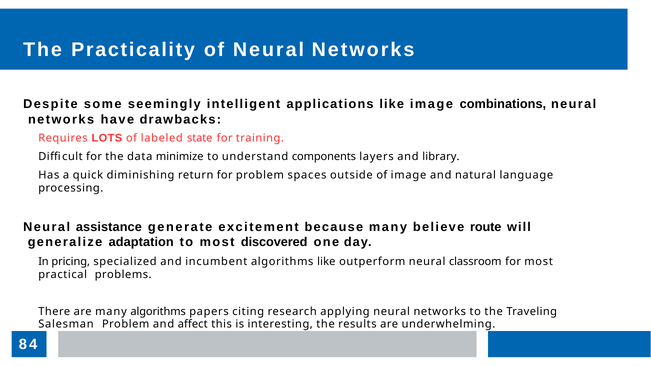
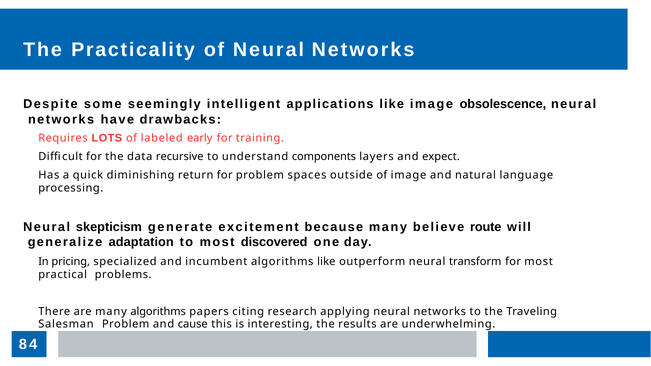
combinations: combinations -> obsolescence (503, 104)
state: state -> early (200, 138)
minimize: minimize -> recursive (180, 157)
library: library -> expect (441, 157)
assistance: assistance -> skepticism (109, 227)
classroom: classroom -> transform (475, 262)
affect: affect -> cause (193, 324)
